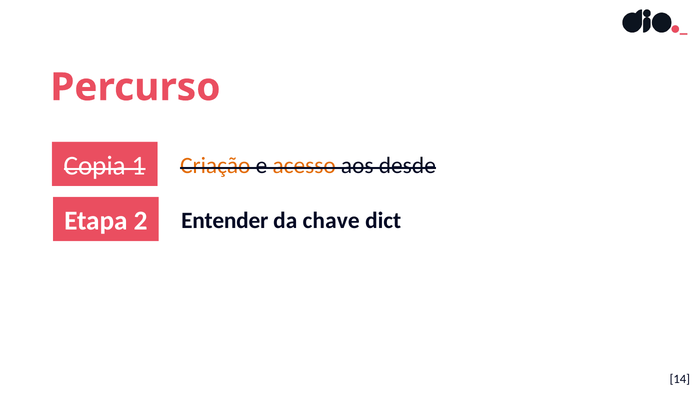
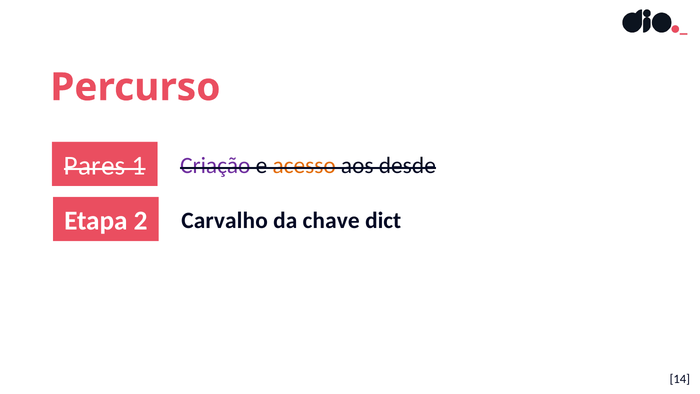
Copia: Copia -> Pares (95, 166)
Criação colour: orange -> purple (215, 165)
Entender: Entender -> Carvalho (225, 220)
